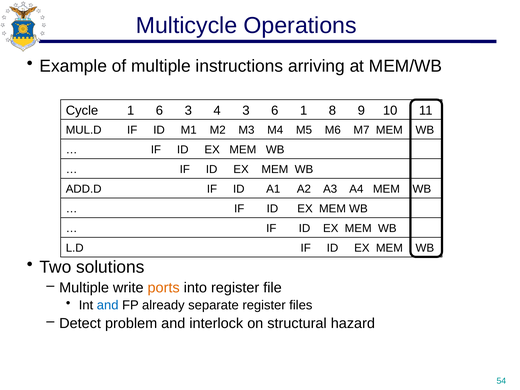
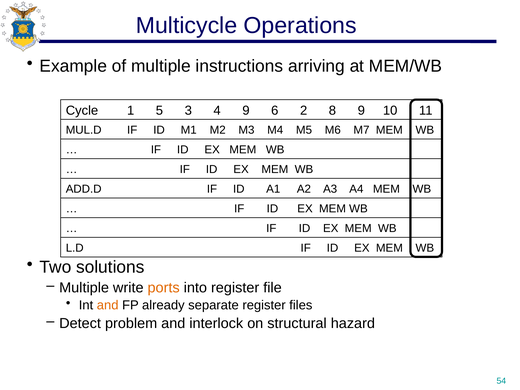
1 6: 6 -> 5 (159, 110)
4 3: 3 -> 9 (246, 110)
6 1: 1 -> 2 (304, 110)
and colour: blue -> orange (108, 305)
